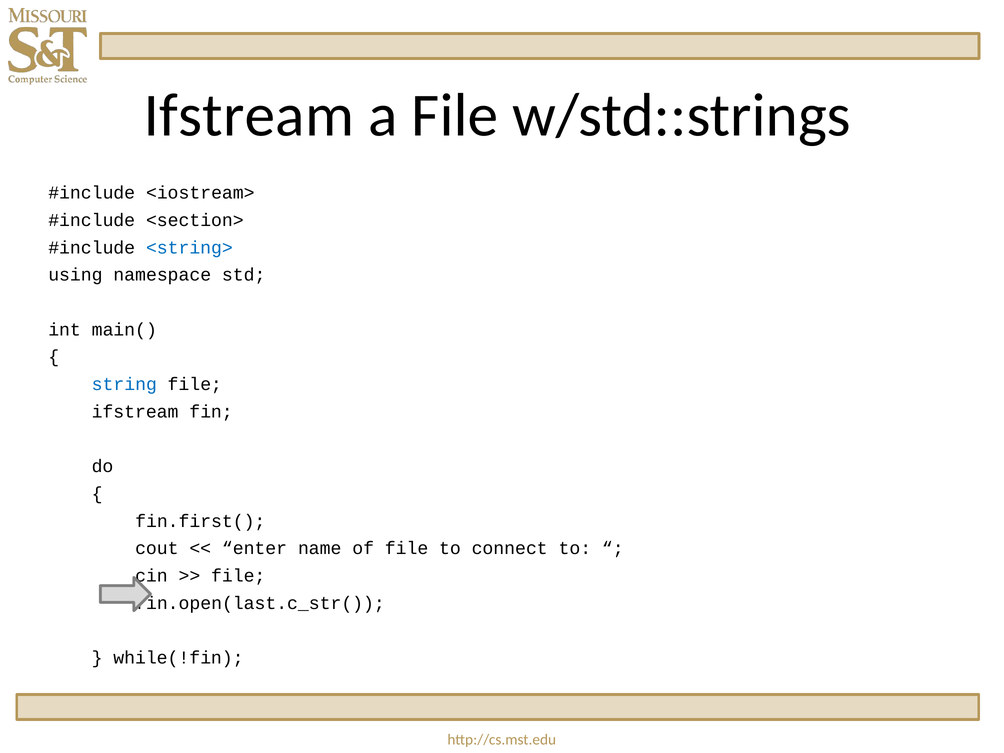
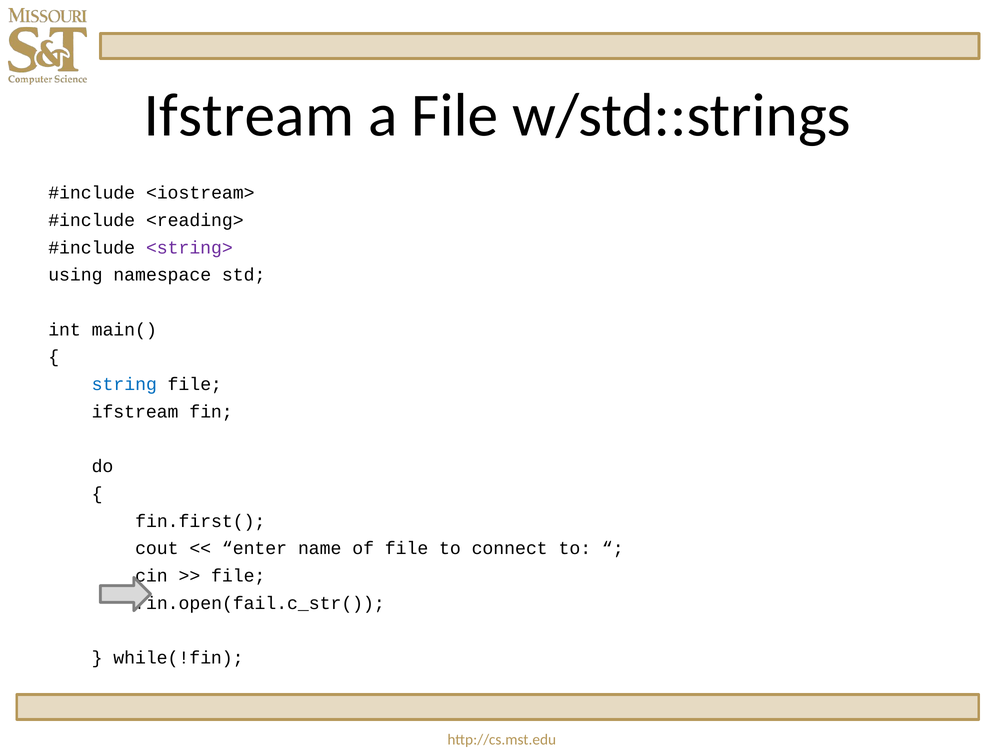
<section>: <section> -> <reading> (195, 220)
<string> colour: blue -> purple (189, 248)
fin.open(last.c_str(: fin.open(last.c_str( -> fin.open(fail.c_str( (260, 603)
